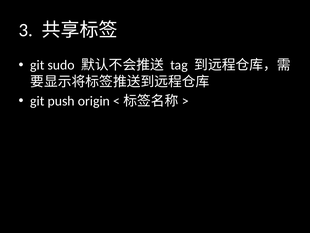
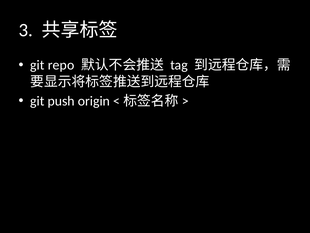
sudo: sudo -> repo (61, 65)
